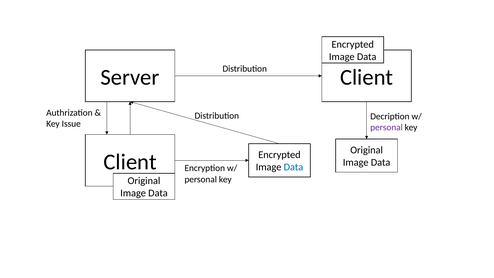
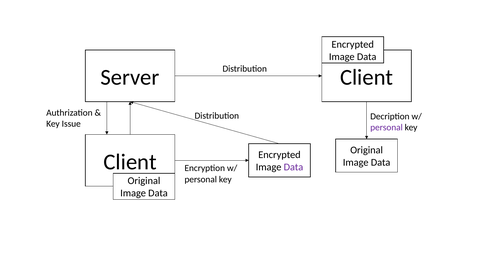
Data colour: blue -> purple (293, 167)
